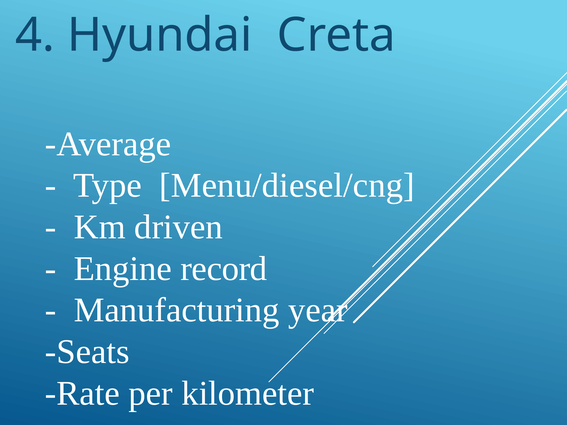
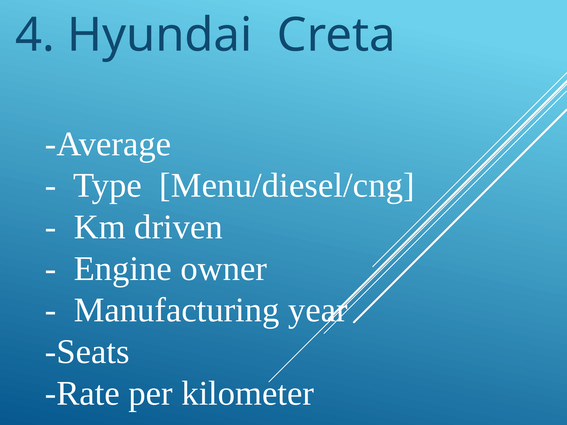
record: record -> owner (224, 269)
